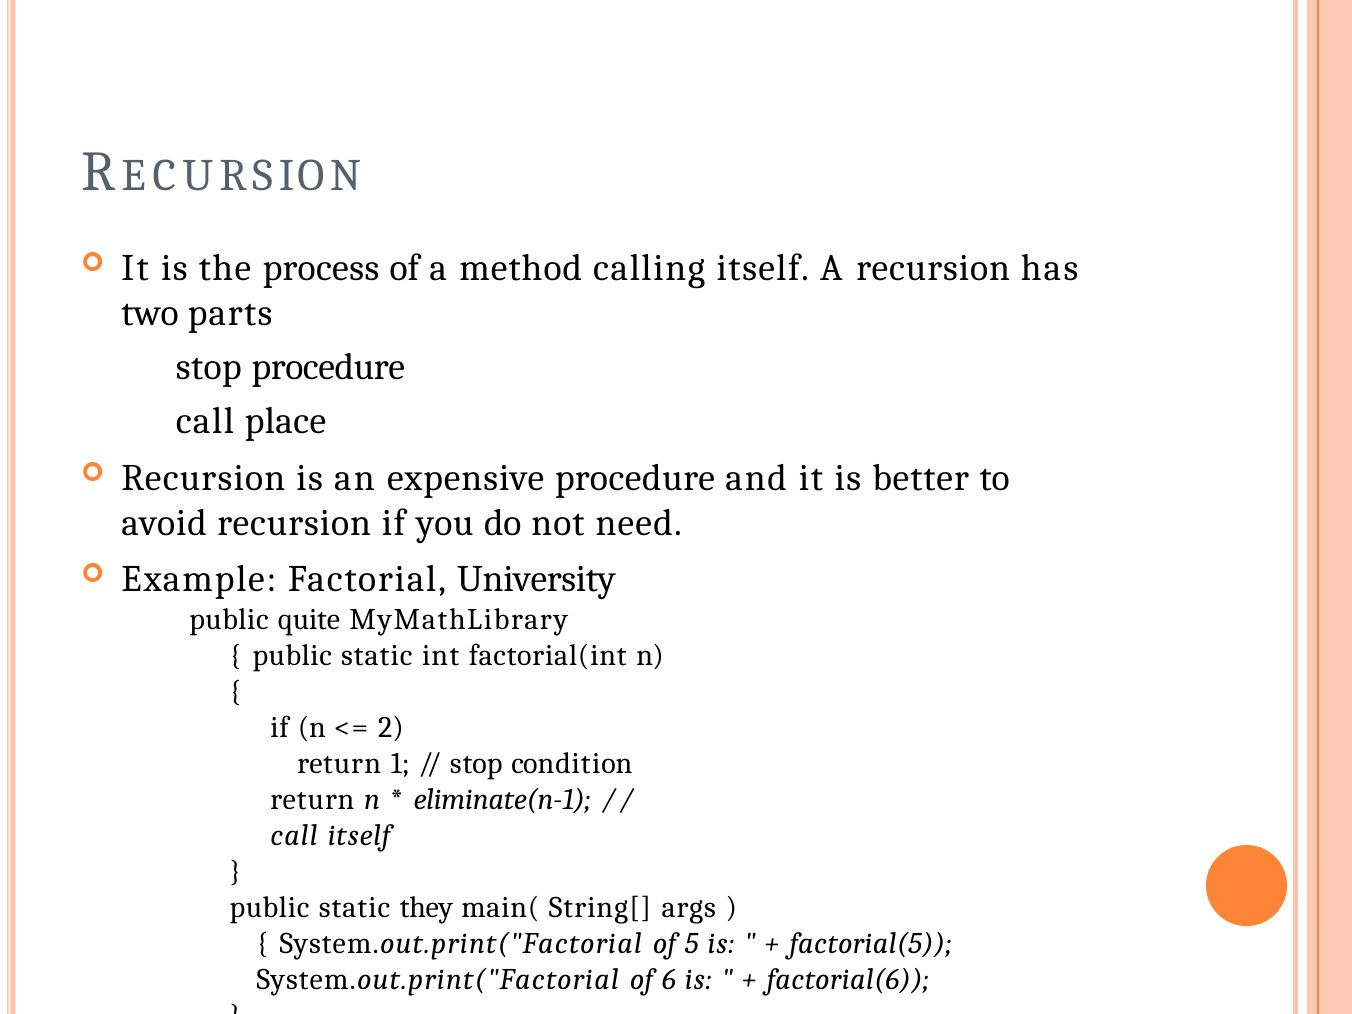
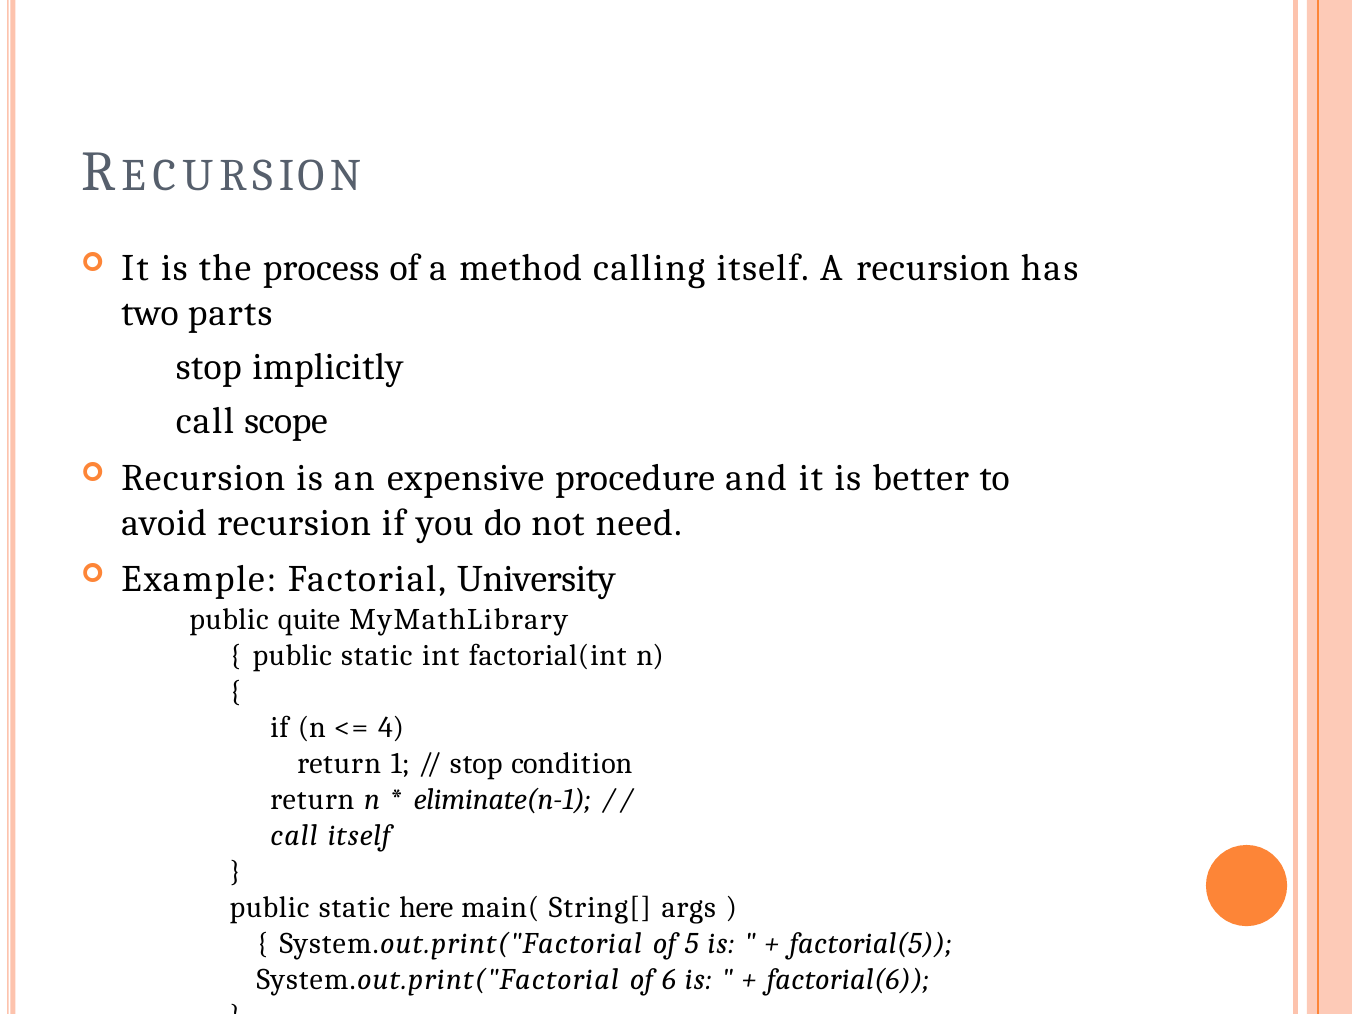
procedure: procedure -> implicitly (328, 367)
place: place -> scope (286, 421)
2: 2 -> 4 (391, 727)
they: they -> here (426, 908)
